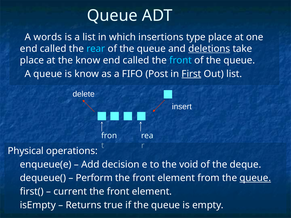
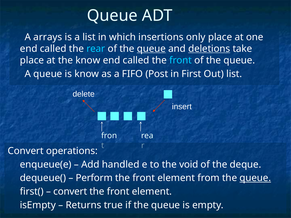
words: words -> arrays (48, 37)
type: type -> only (196, 37)
queue underline: none -> present (151, 49)
First underline: present -> none (191, 74)
Physical: Physical -> Convert (26, 151)
decision: decision -> handled (121, 165)
current: current -> convert (70, 192)
